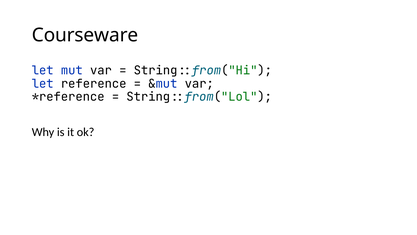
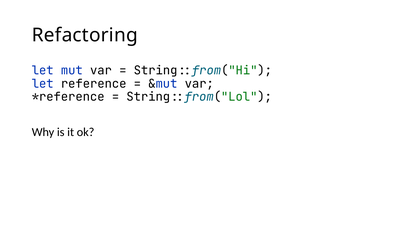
Courseware: Courseware -> Refactoring (85, 35)
